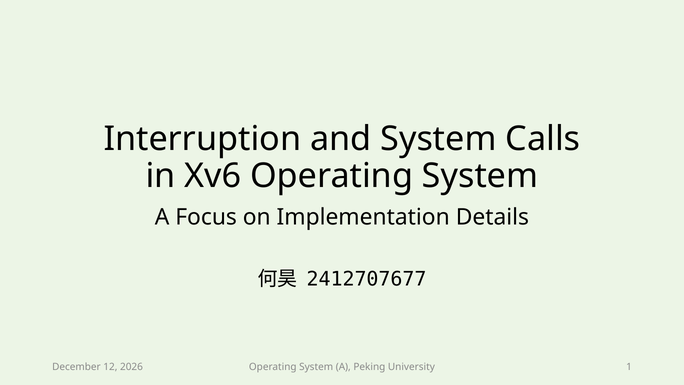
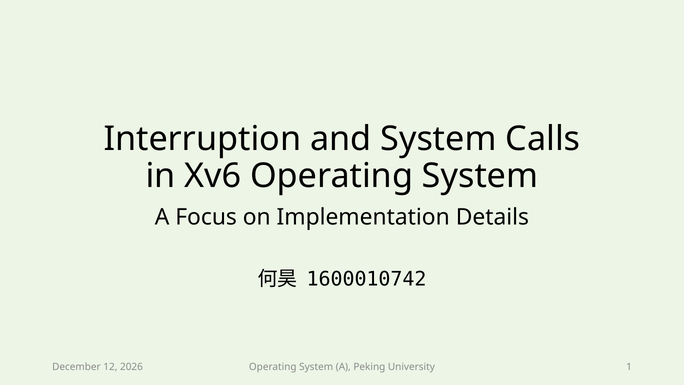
2412707677: 2412707677 -> 1600010742 (367, 279)
